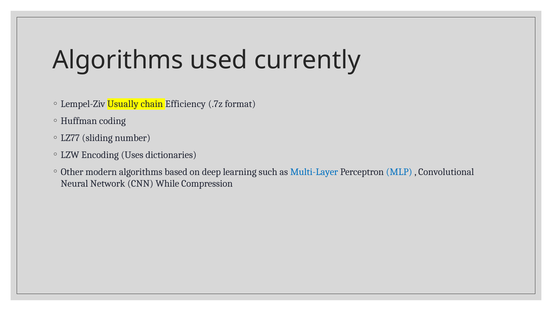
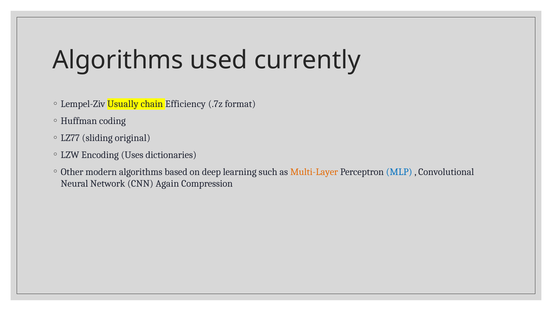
number: number -> original (133, 138)
Multi-Layer colour: blue -> orange (314, 172)
While: While -> Again (167, 183)
